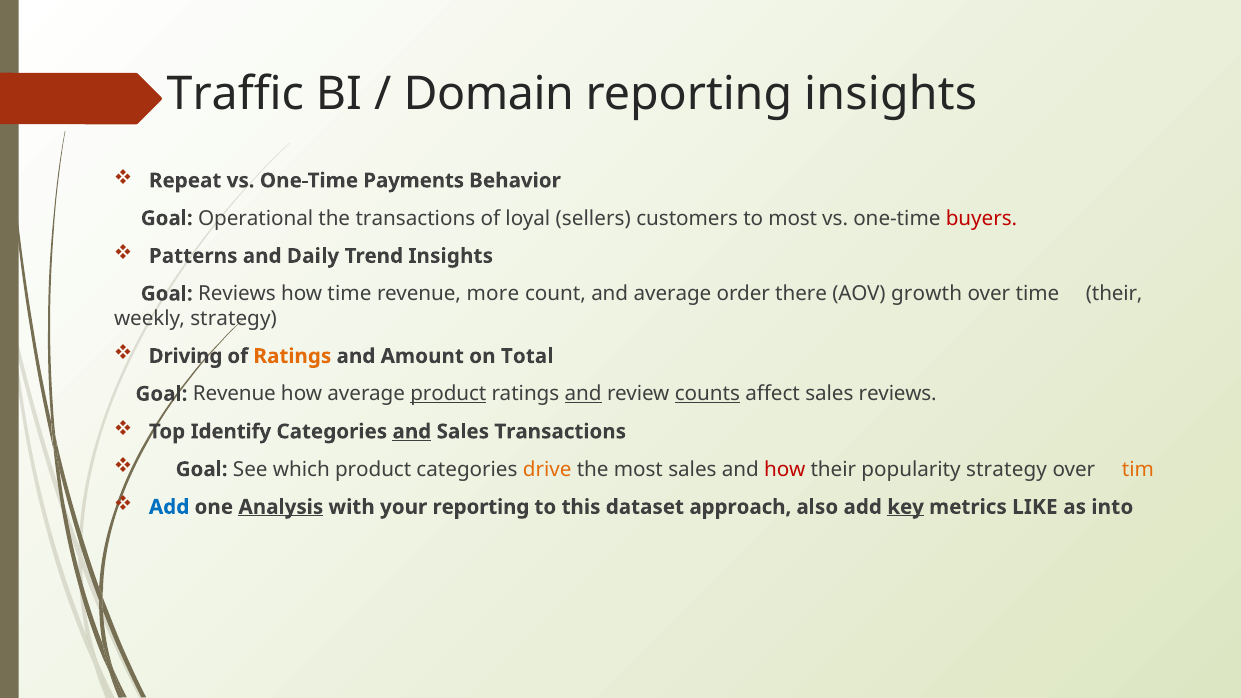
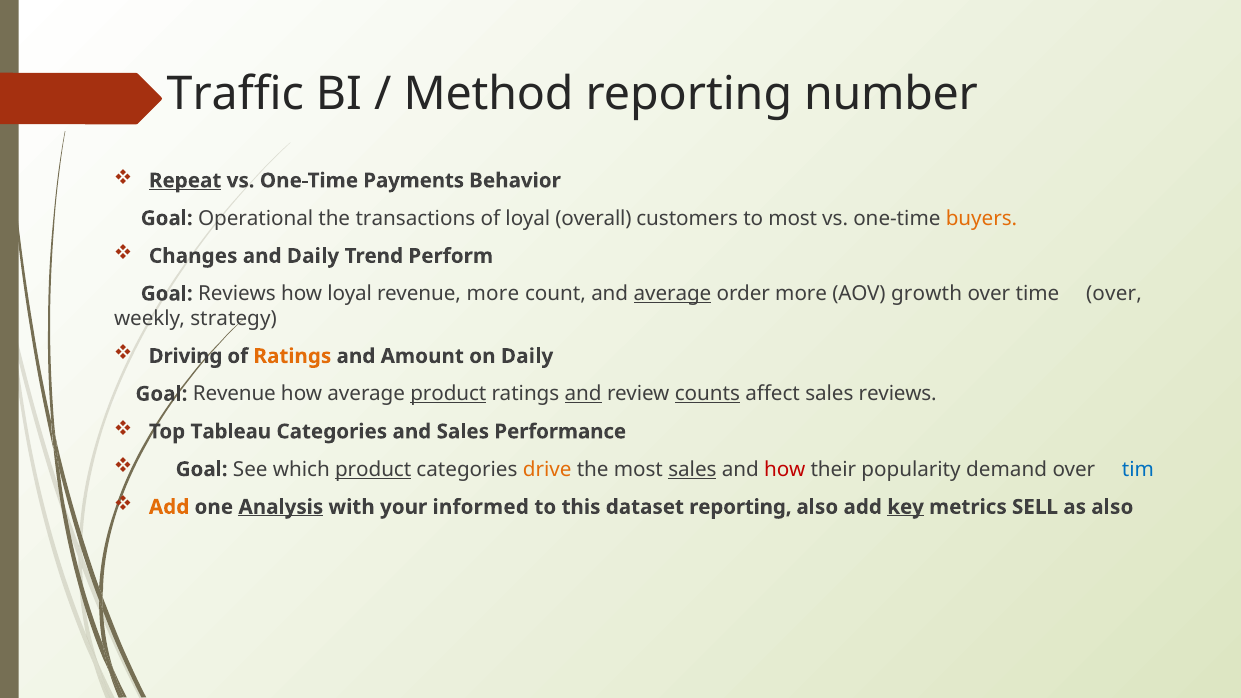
Domain: Domain -> Method (489, 95)
reporting insights: insights -> number (891, 95)
Repeat underline: none -> present (185, 181)
sellers: sellers -> overall (593, 218)
buyers colour: red -> orange (981, 218)
Patterns: Patterns -> Changes (193, 256)
Trend Insights: Insights -> Perform (451, 256)
how time: time -> loyal (350, 294)
average underline: none -> present (672, 294)
order there: there -> more (801, 294)
time their: their -> over (1114, 294)
on Total: Total -> Daily (527, 356)
Identify: Identify -> Tableau (231, 432)
and underline: present -> none (412, 432)
Sales Transactions: Transactions -> Performance (560, 432)
product underline: none -> present (373, 469)
sales underline: none -> present (692, 469)
popularity strategy: strategy -> demand (1007, 469)
tim colour: orange -> blue (1138, 469)
Add colour: blue -> orange (169, 507)
your reporting: reporting -> informed (481, 507)
dataset approach: approach -> reporting (740, 507)
LIKE: LIKE -> SELL (1035, 507)
as into: into -> also (1112, 507)
